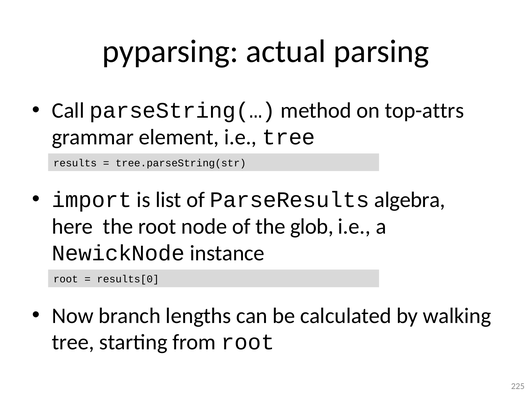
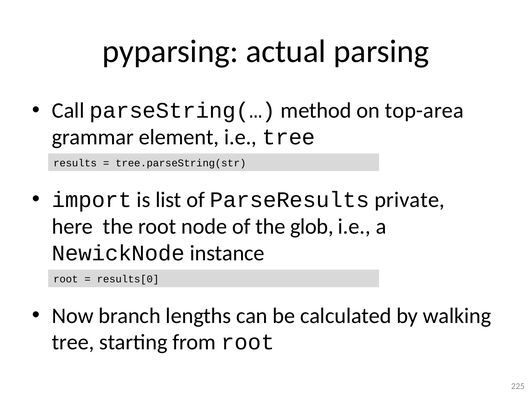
top-attrs: top-attrs -> top-area (424, 111)
algebra: algebra -> private (410, 200)
